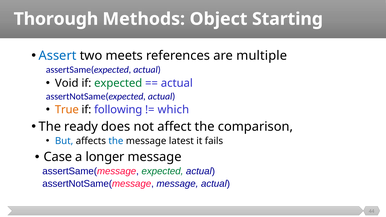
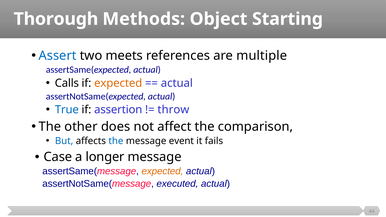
Void: Void -> Calls (67, 83)
expected colour: green -> orange (118, 83)
True colour: orange -> blue (67, 110)
following: following -> assertion (118, 110)
which: which -> throw (173, 110)
ready: ready -> other (81, 127)
latest: latest -> event (181, 141)
expected colour: green -> orange (162, 171)
assertNotSame(message message: message -> executed (177, 184)
